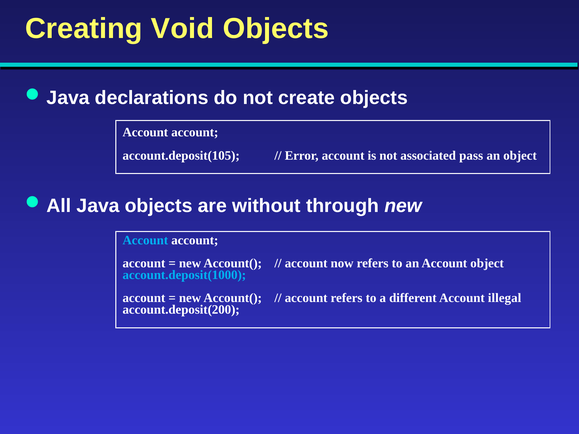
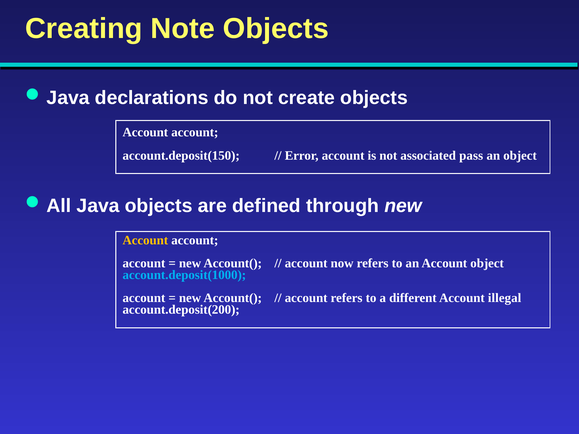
Void: Void -> Note (183, 29)
account.deposit(105: account.deposit(105 -> account.deposit(150 (181, 156)
without: without -> defined (266, 206)
Account colour: light blue -> yellow (145, 240)
